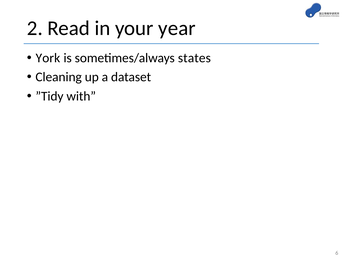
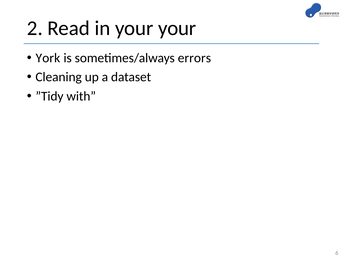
your year: year -> your (177, 28)
states: states -> errors (194, 58)
